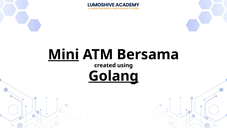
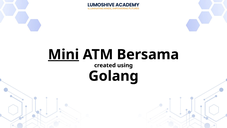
Golang underline: present -> none (113, 76)
